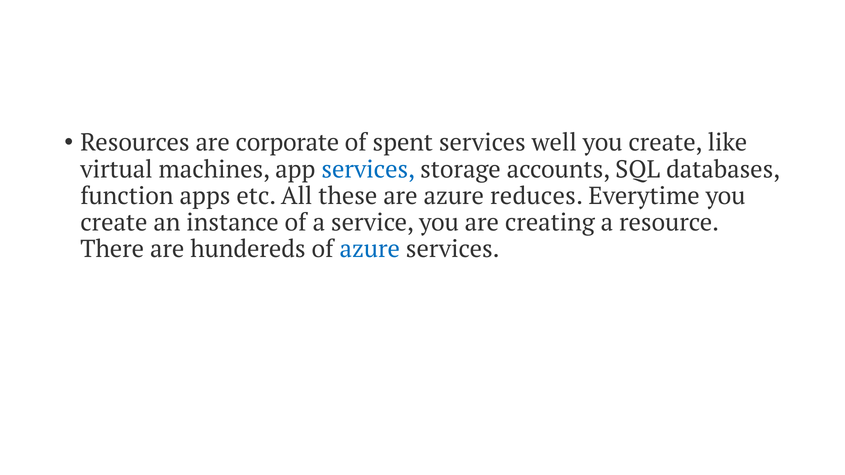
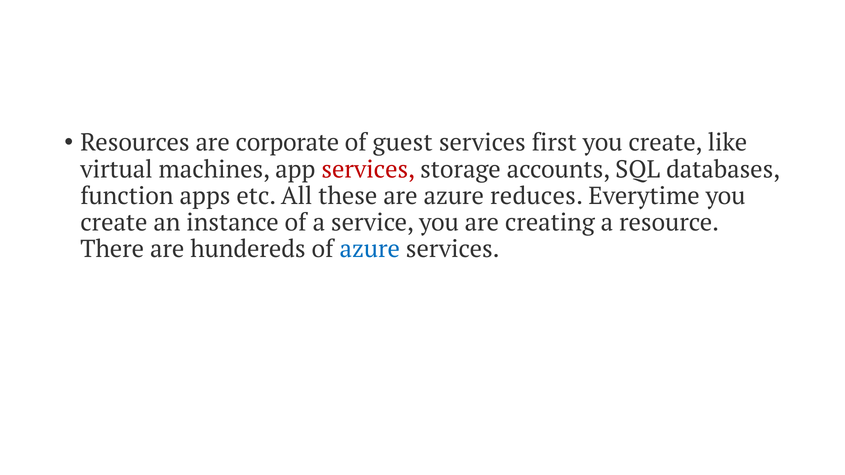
spent: spent -> guest (403, 143)
well: well -> first (554, 143)
services colour: blue -> red (368, 169)
